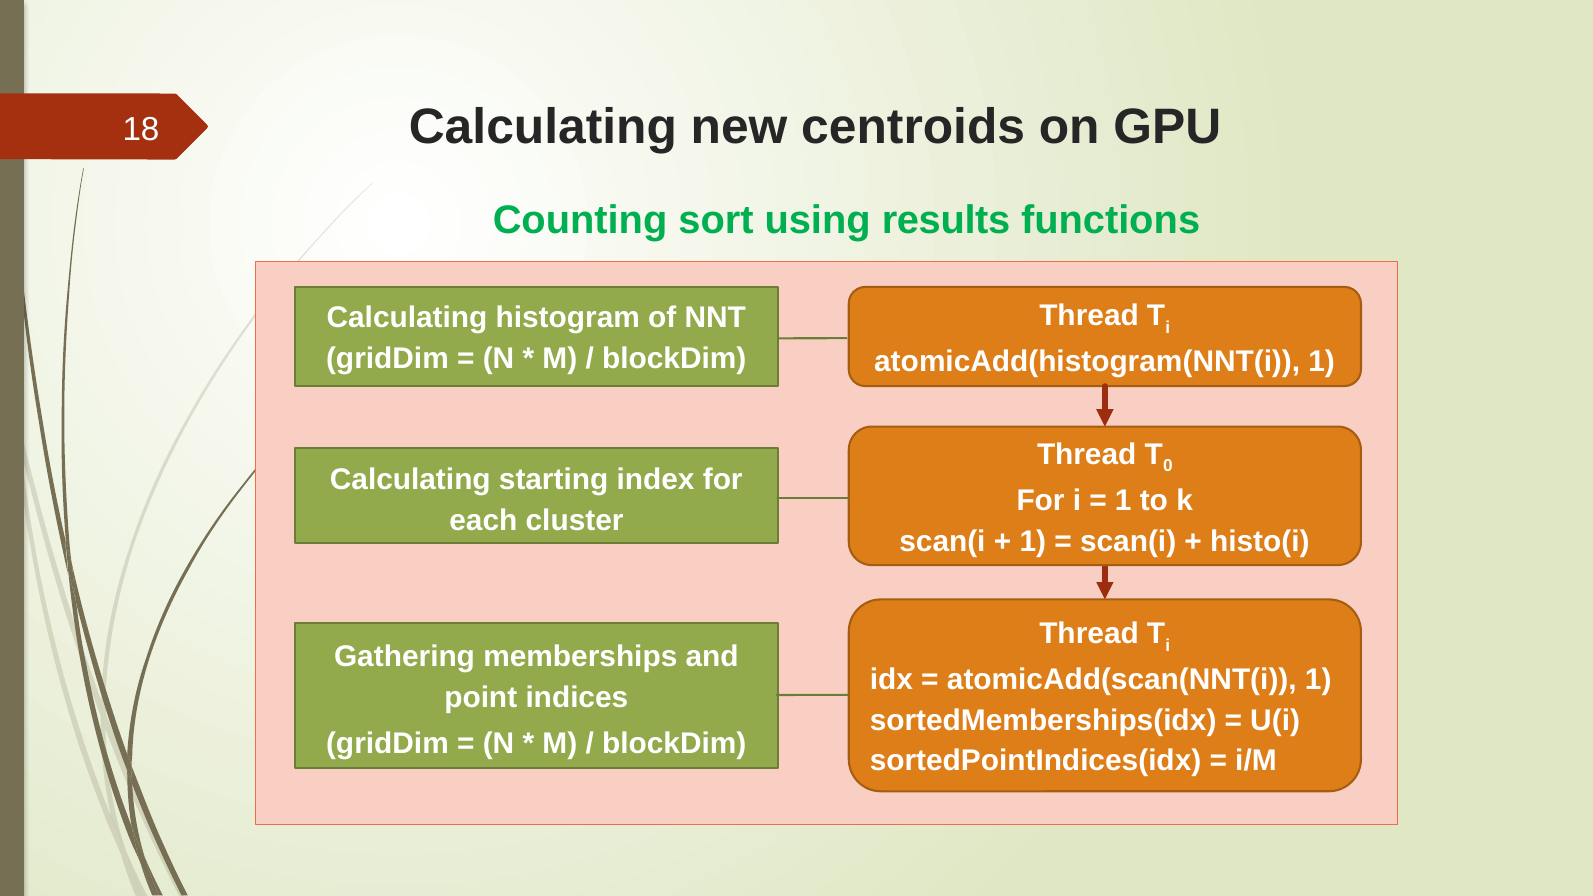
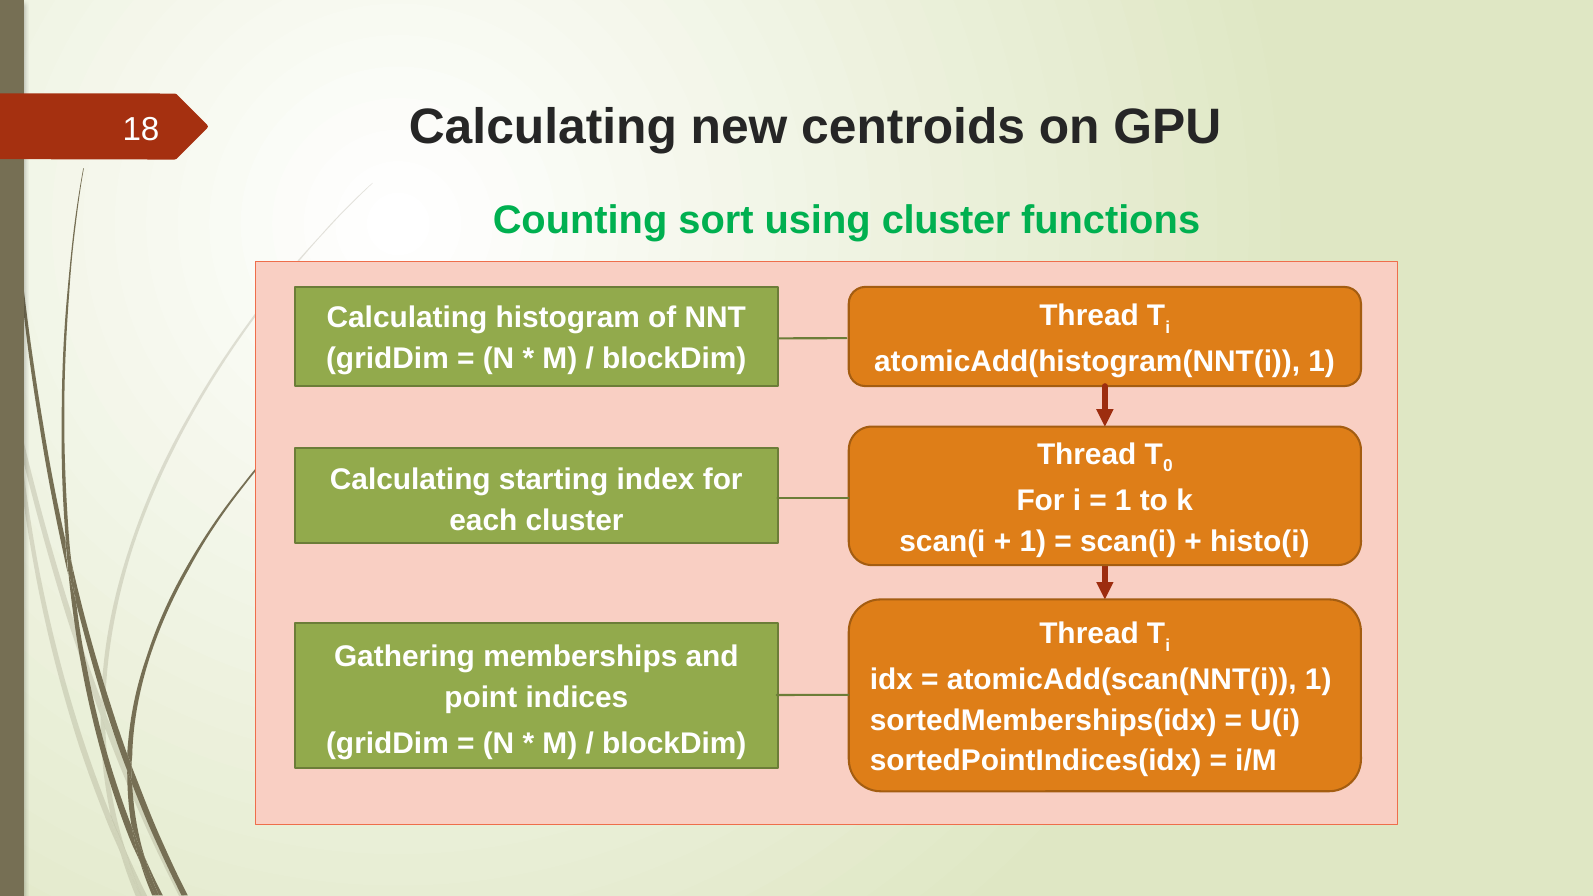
using results: results -> cluster (946, 221)
